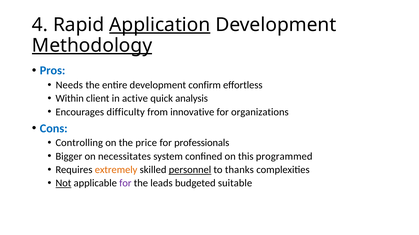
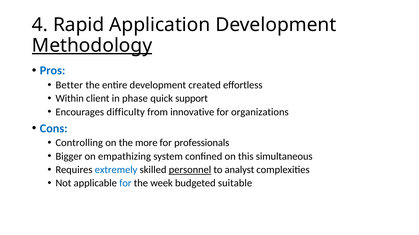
Application underline: present -> none (160, 25)
Needs: Needs -> Better (69, 85)
confirm: confirm -> created (205, 85)
active: active -> phase (135, 99)
analysis: analysis -> support (192, 99)
price: price -> more (146, 143)
necessitates: necessitates -> empathizing (124, 157)
programmed: programmed -> simultaneous (284, 157)
extremely colour: orange -> blue (116, 170)
thanks: thanks -> analyst (239, 170)
Not underline: present -> none (63, 184)
for colour: purple -> blue (125, 184)
leads: leads -> week (162, 184)
